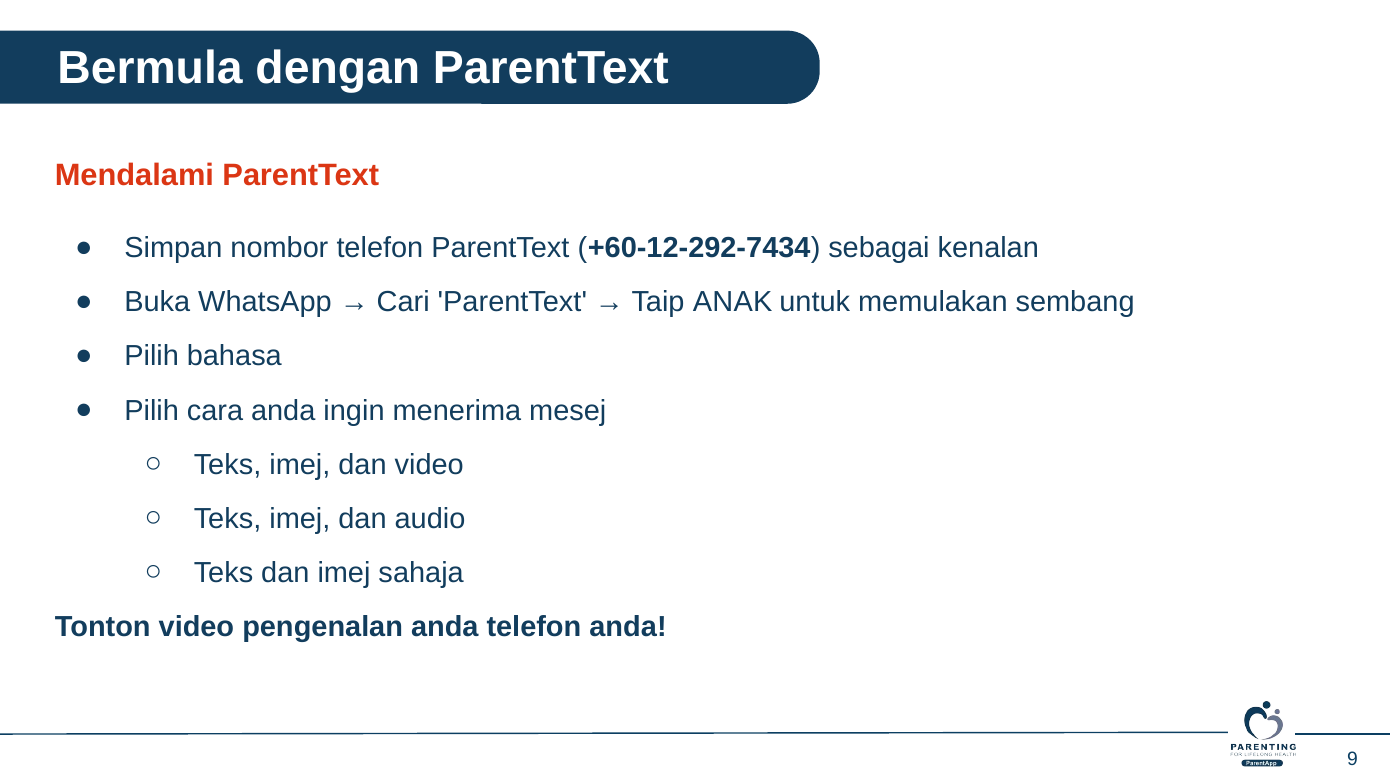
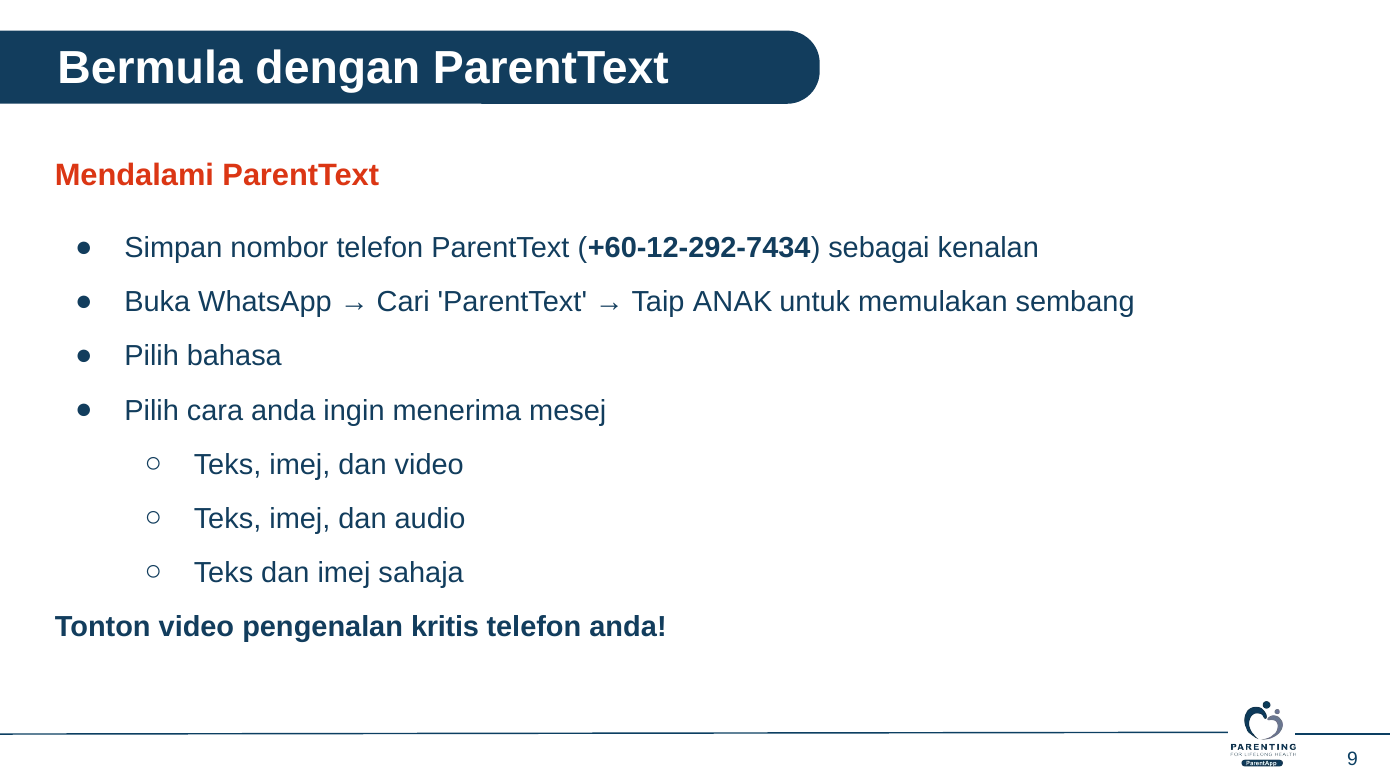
pengenalan anda: anda -> kritis (445, 627)
